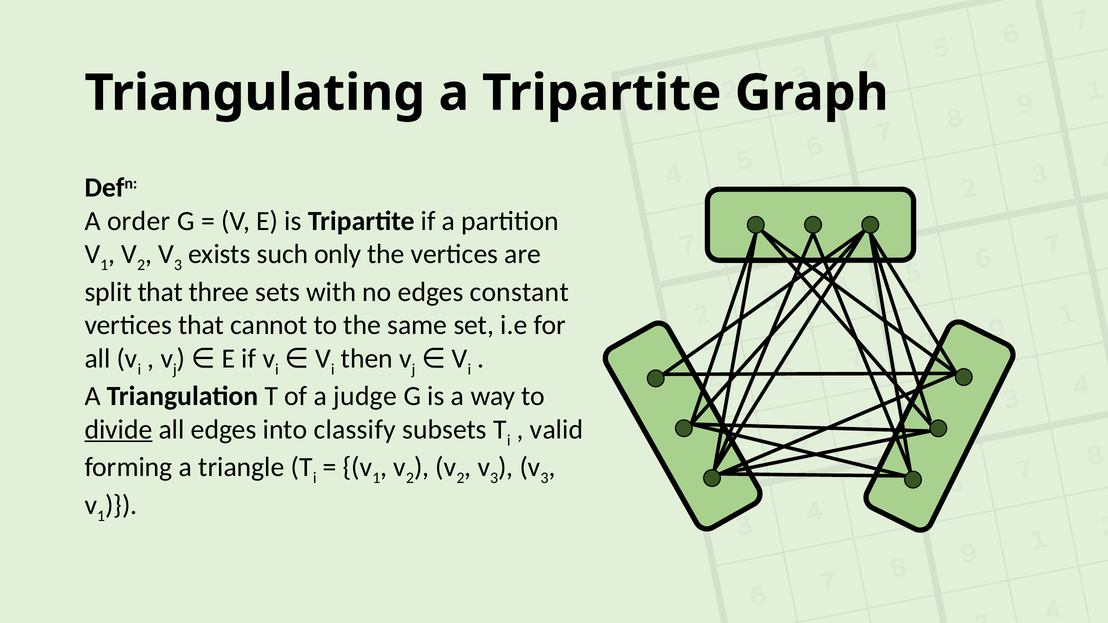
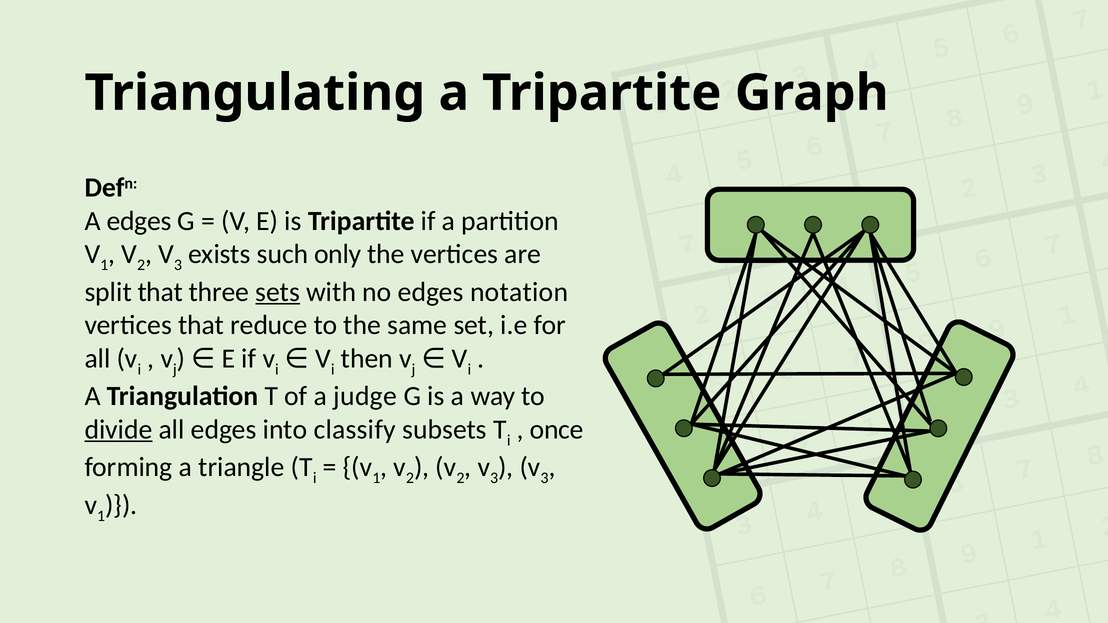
A order: order -> edges (139, 221)
sets underline: none -> present (278, 292)
constant: constant -> notation (519, 292)
cannot: cannot -> reduce (269, 325)
valid: valid -> once (557, 430)
